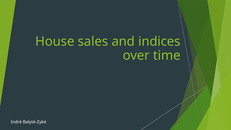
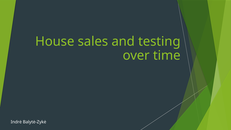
indices: indices -> testing (159, 41)
